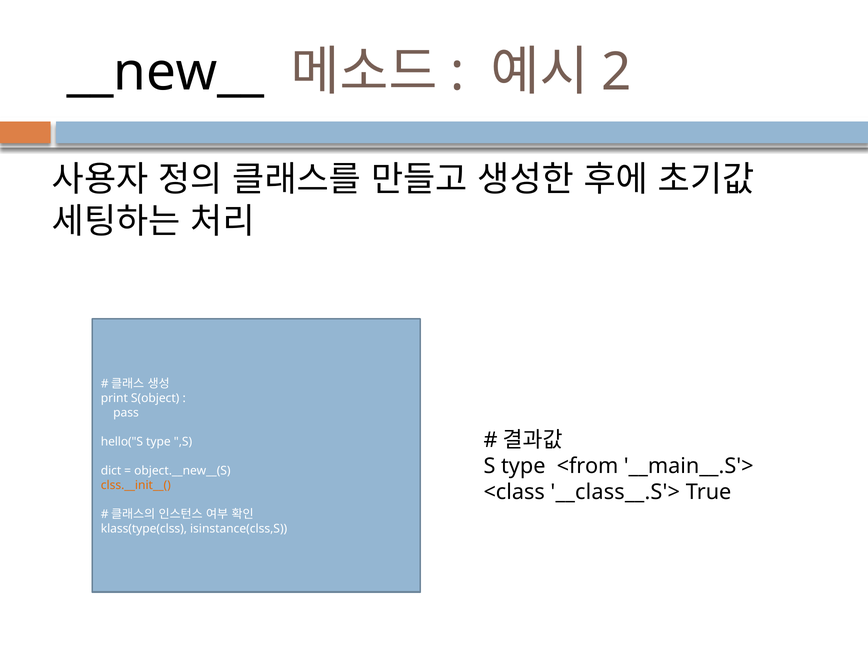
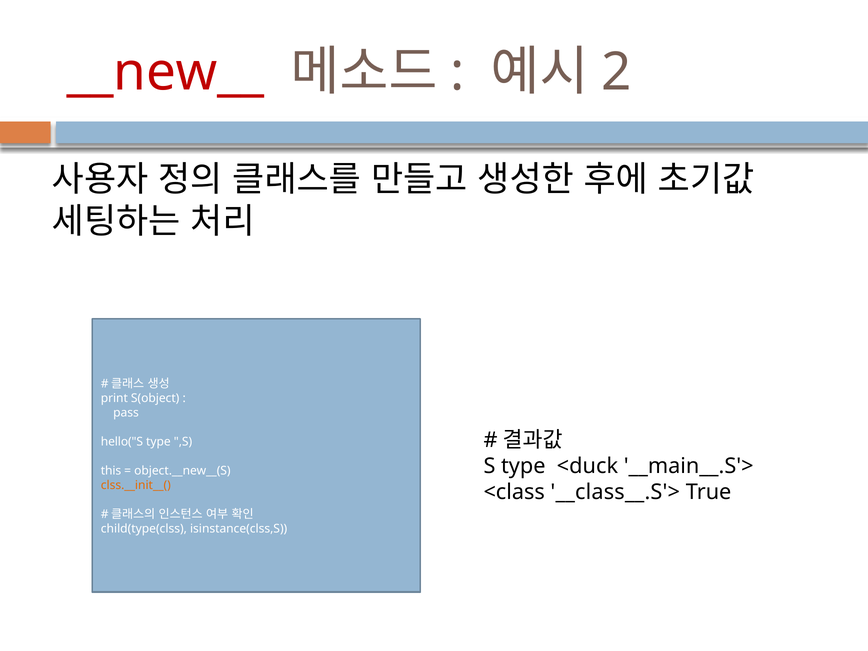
__new__ colour: black -> red (166, 72)
<from: <from -> <duck (587, 466)
dict: dict -> this (111, 471)
klass(type(clss: klass(type(clss -> child(type(clss (144, 529)
